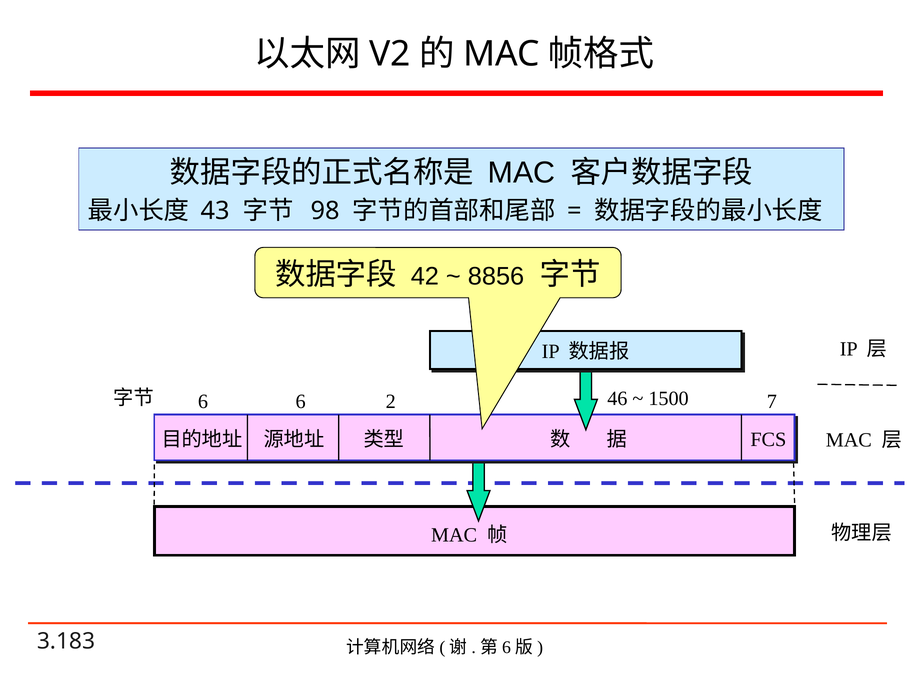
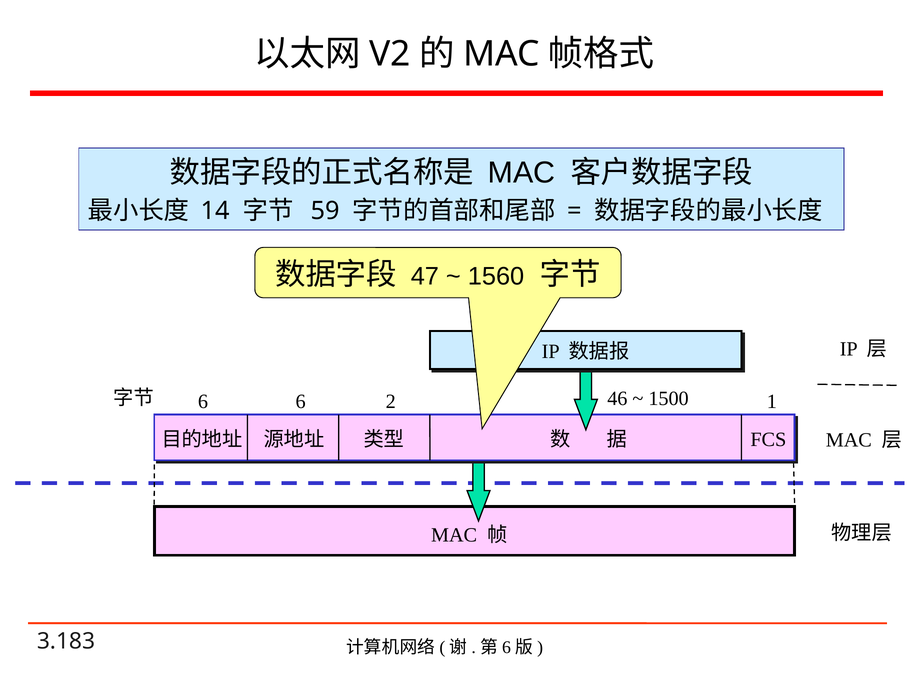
43: 43 -> 14 (215, 211)
98: 98 -> 59 (325, 211)
42: 42 -> 47 (425, 276)
8856: 8856 -> 1560 (496, 276)
7: 7 -> 1 (772, 402)
